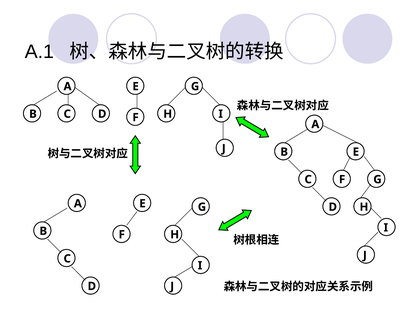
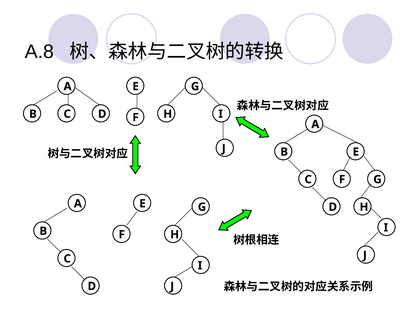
A.1: A.1 -> A.8 (39, 52)
